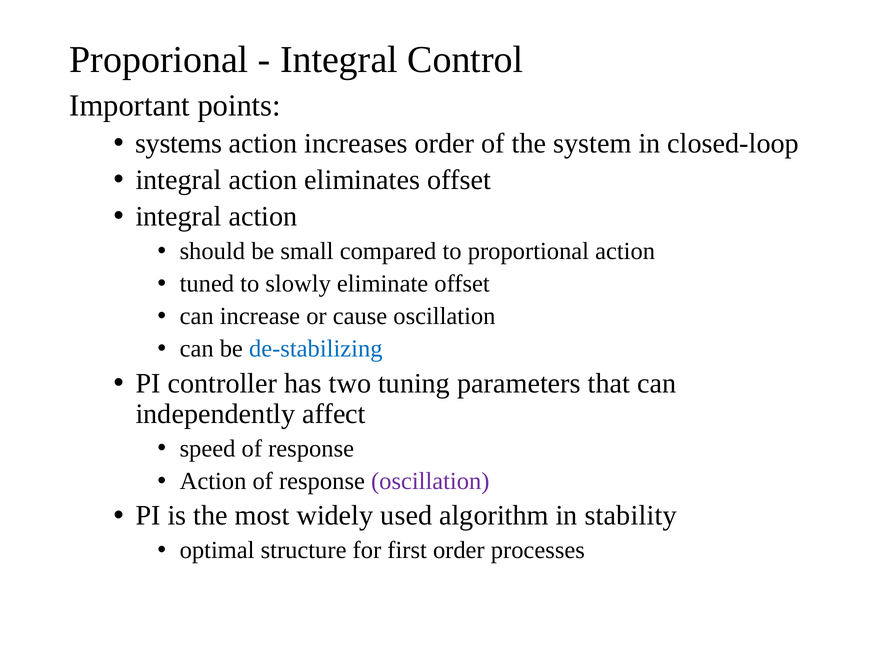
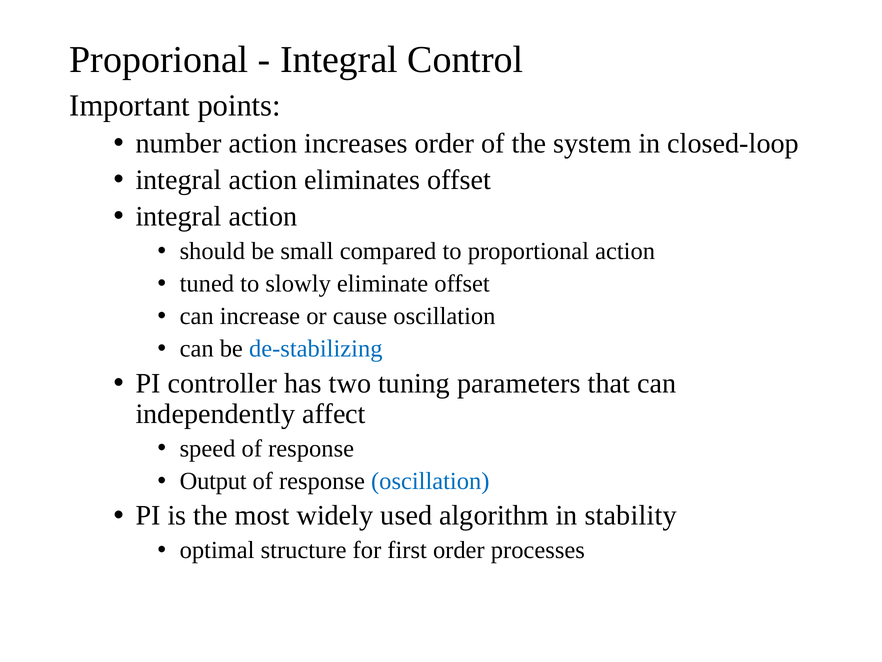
systems: systems -> number (179, 143)
Action: Action -> Output (213, 481)
oscillation colour: purple -> blue (430, 481)
